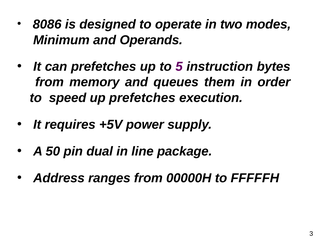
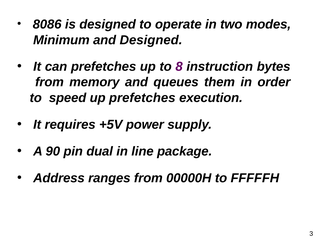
and Operands: Operands -> Designed (151, 40)
5: 5 -> 8 (179, 67)
50: 50 -> 90 (53, 151)
